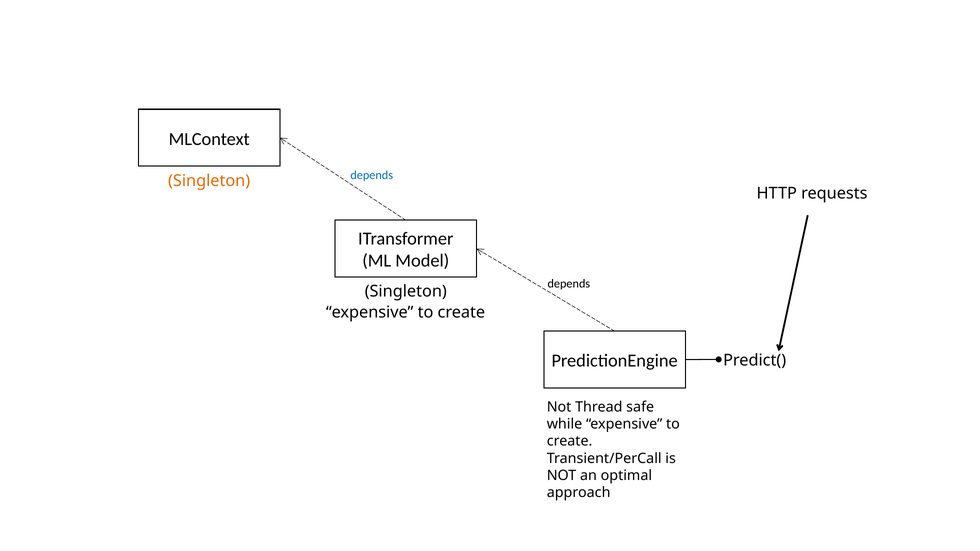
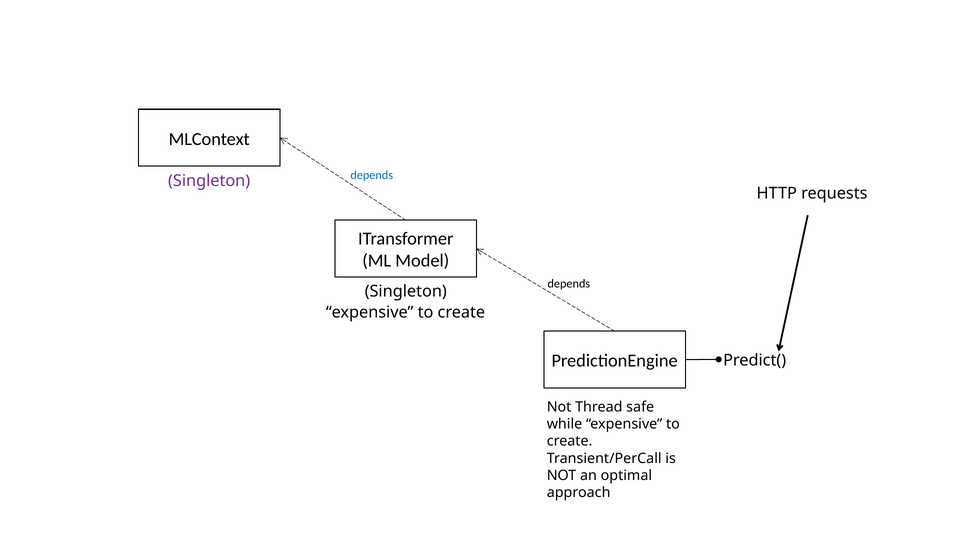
Singleton colour: orange -> purple (209, 181)
